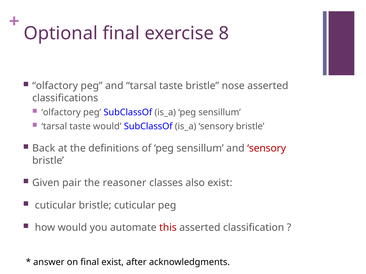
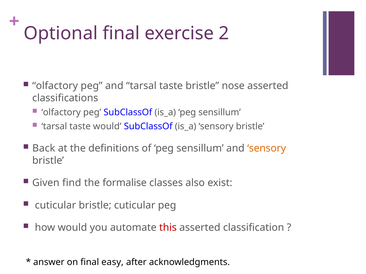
8: 8 -> 2 (224, 33)
sensory colour: red -> orange (267, 149)
pair: pair -> find (72, 183)
reasoner: reasoner -> formalise (125, 183)
final exist: exist -> easy (113, 263)
